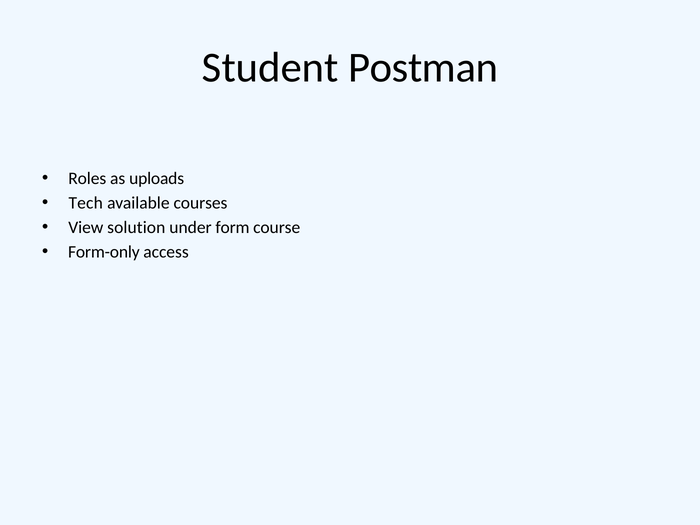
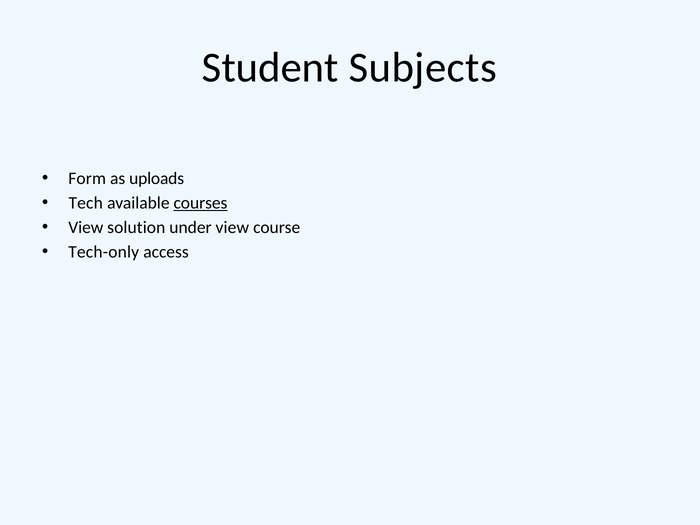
Postman: Postman -> Subjects (423, 68)
Roles: Roles -> Form (87, 179)
courses underline: none -> present (200, 203)
under form: form -> view (232, 228)
Form-only: Form-only -> Tech-only (104, 252)
